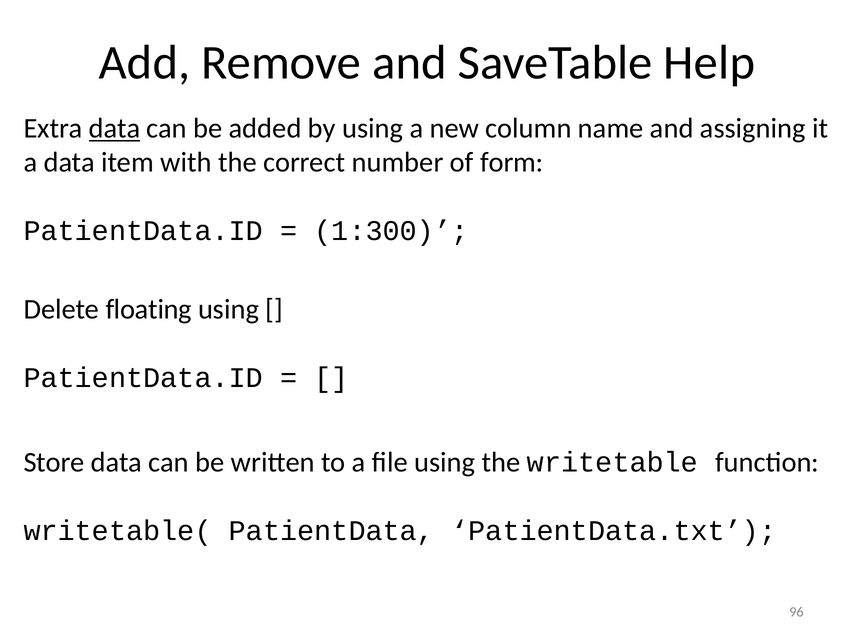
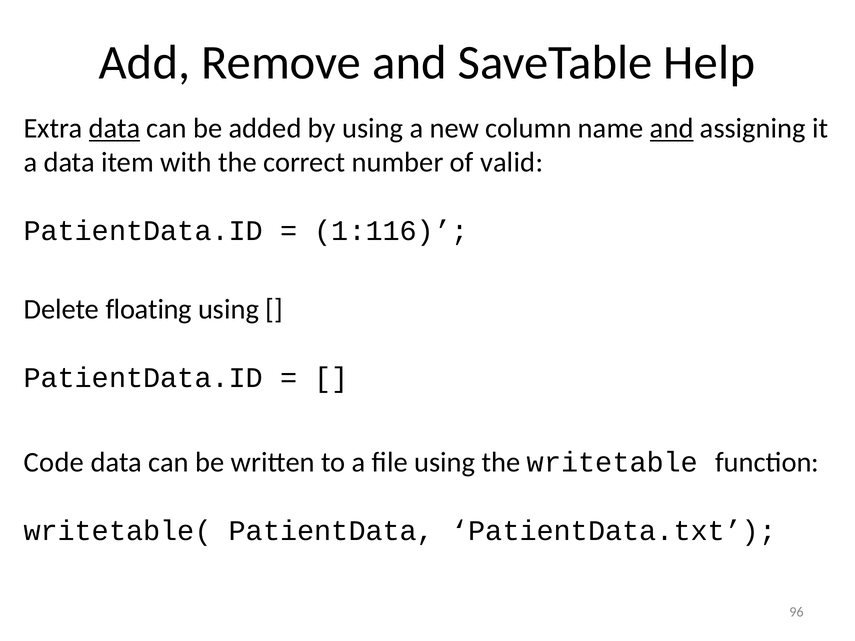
and underline: none -> present (672, 128)
form: form -> valid (512, 163)
1:300: 1:300 -> 1:116 (391, 231)
Store: Store -> Code (54, 462)
